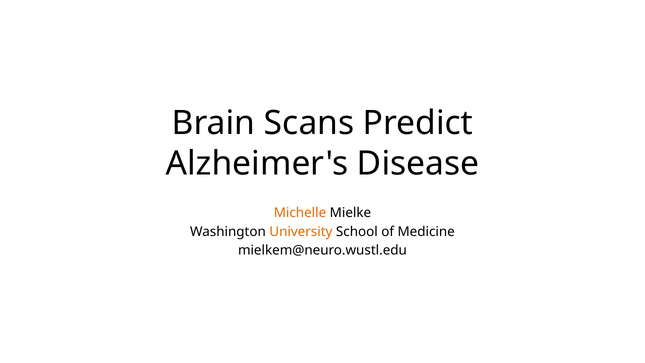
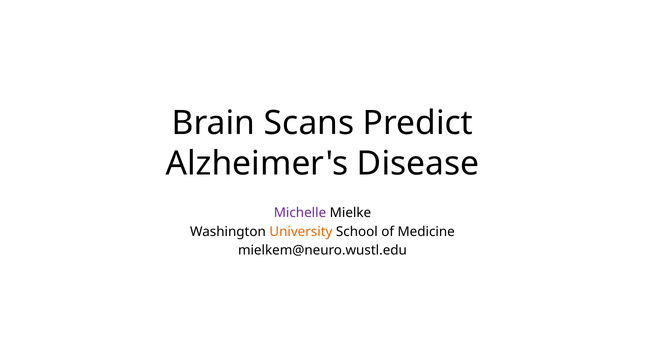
Michelle colour: orange -> purple (300, 213)
